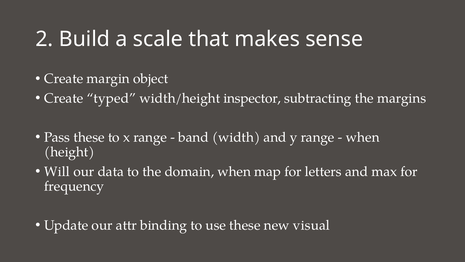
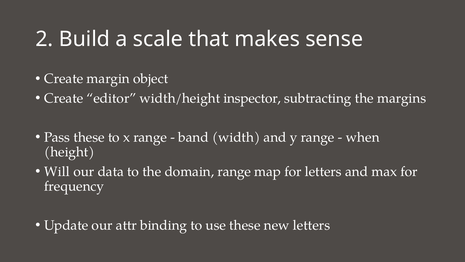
typed: typed -> editor (111, 98)
domain when: when -> range (234, 171)
new visual: visual -> letters (311, 225)
